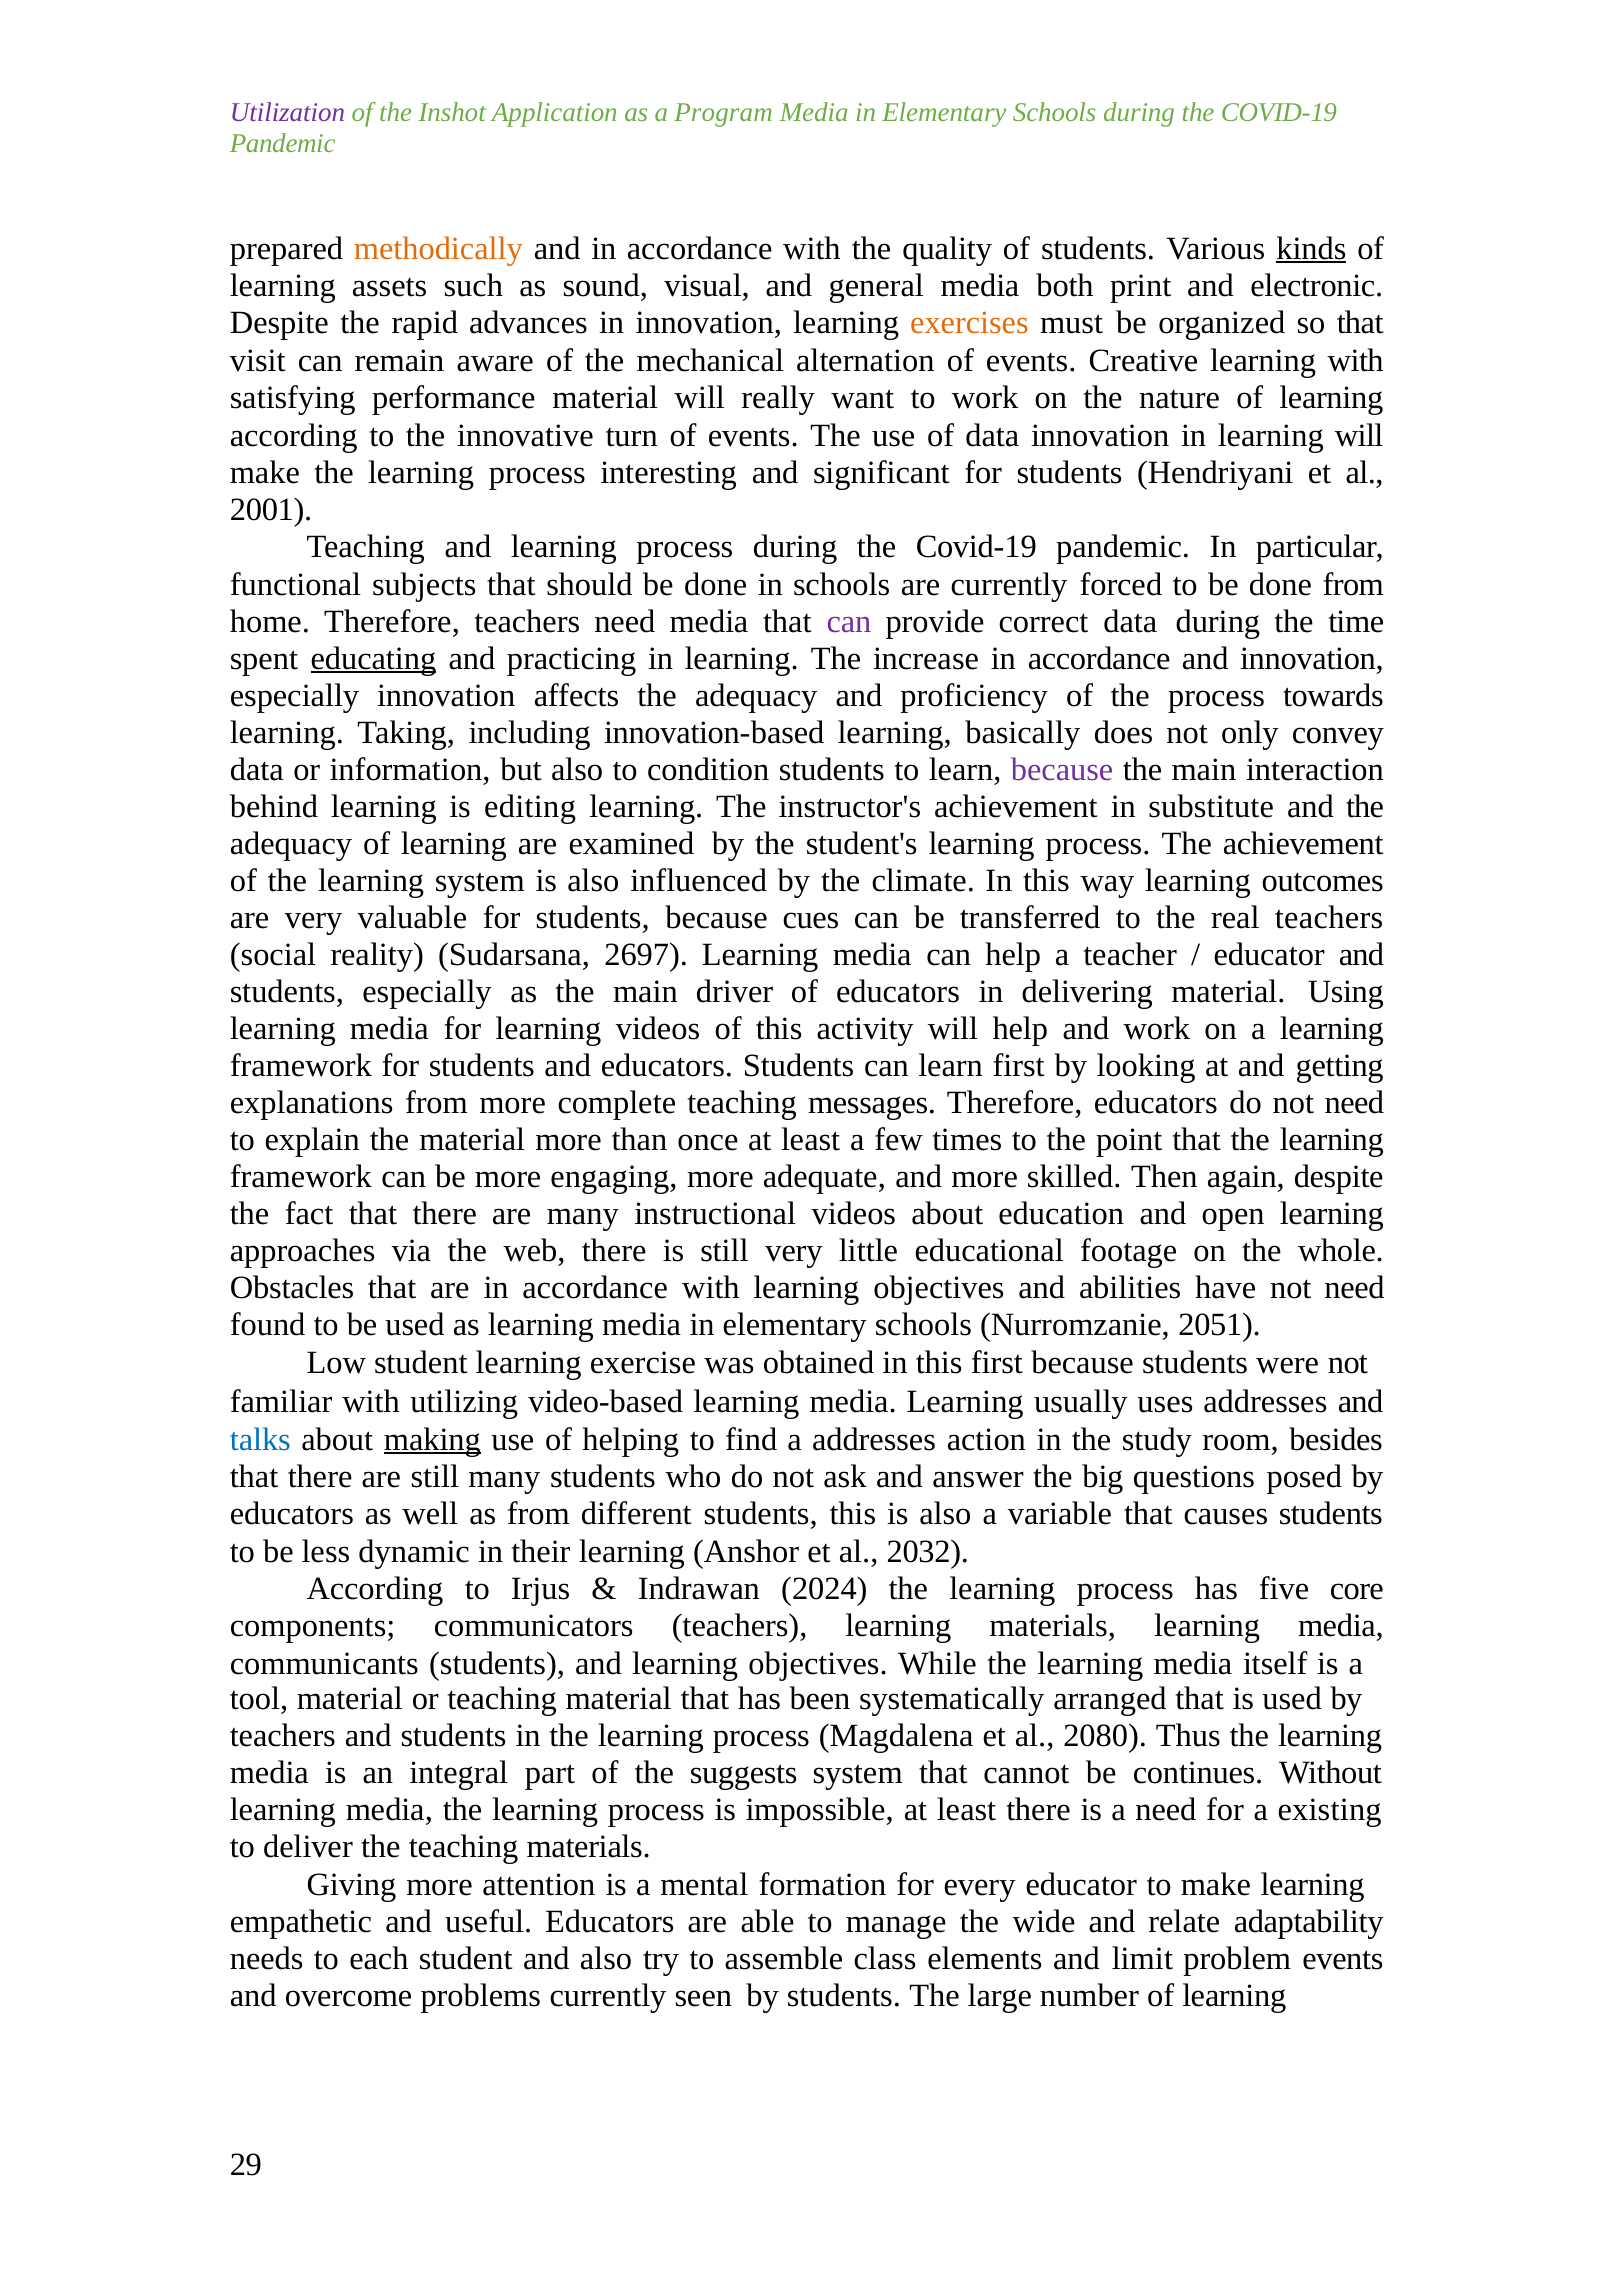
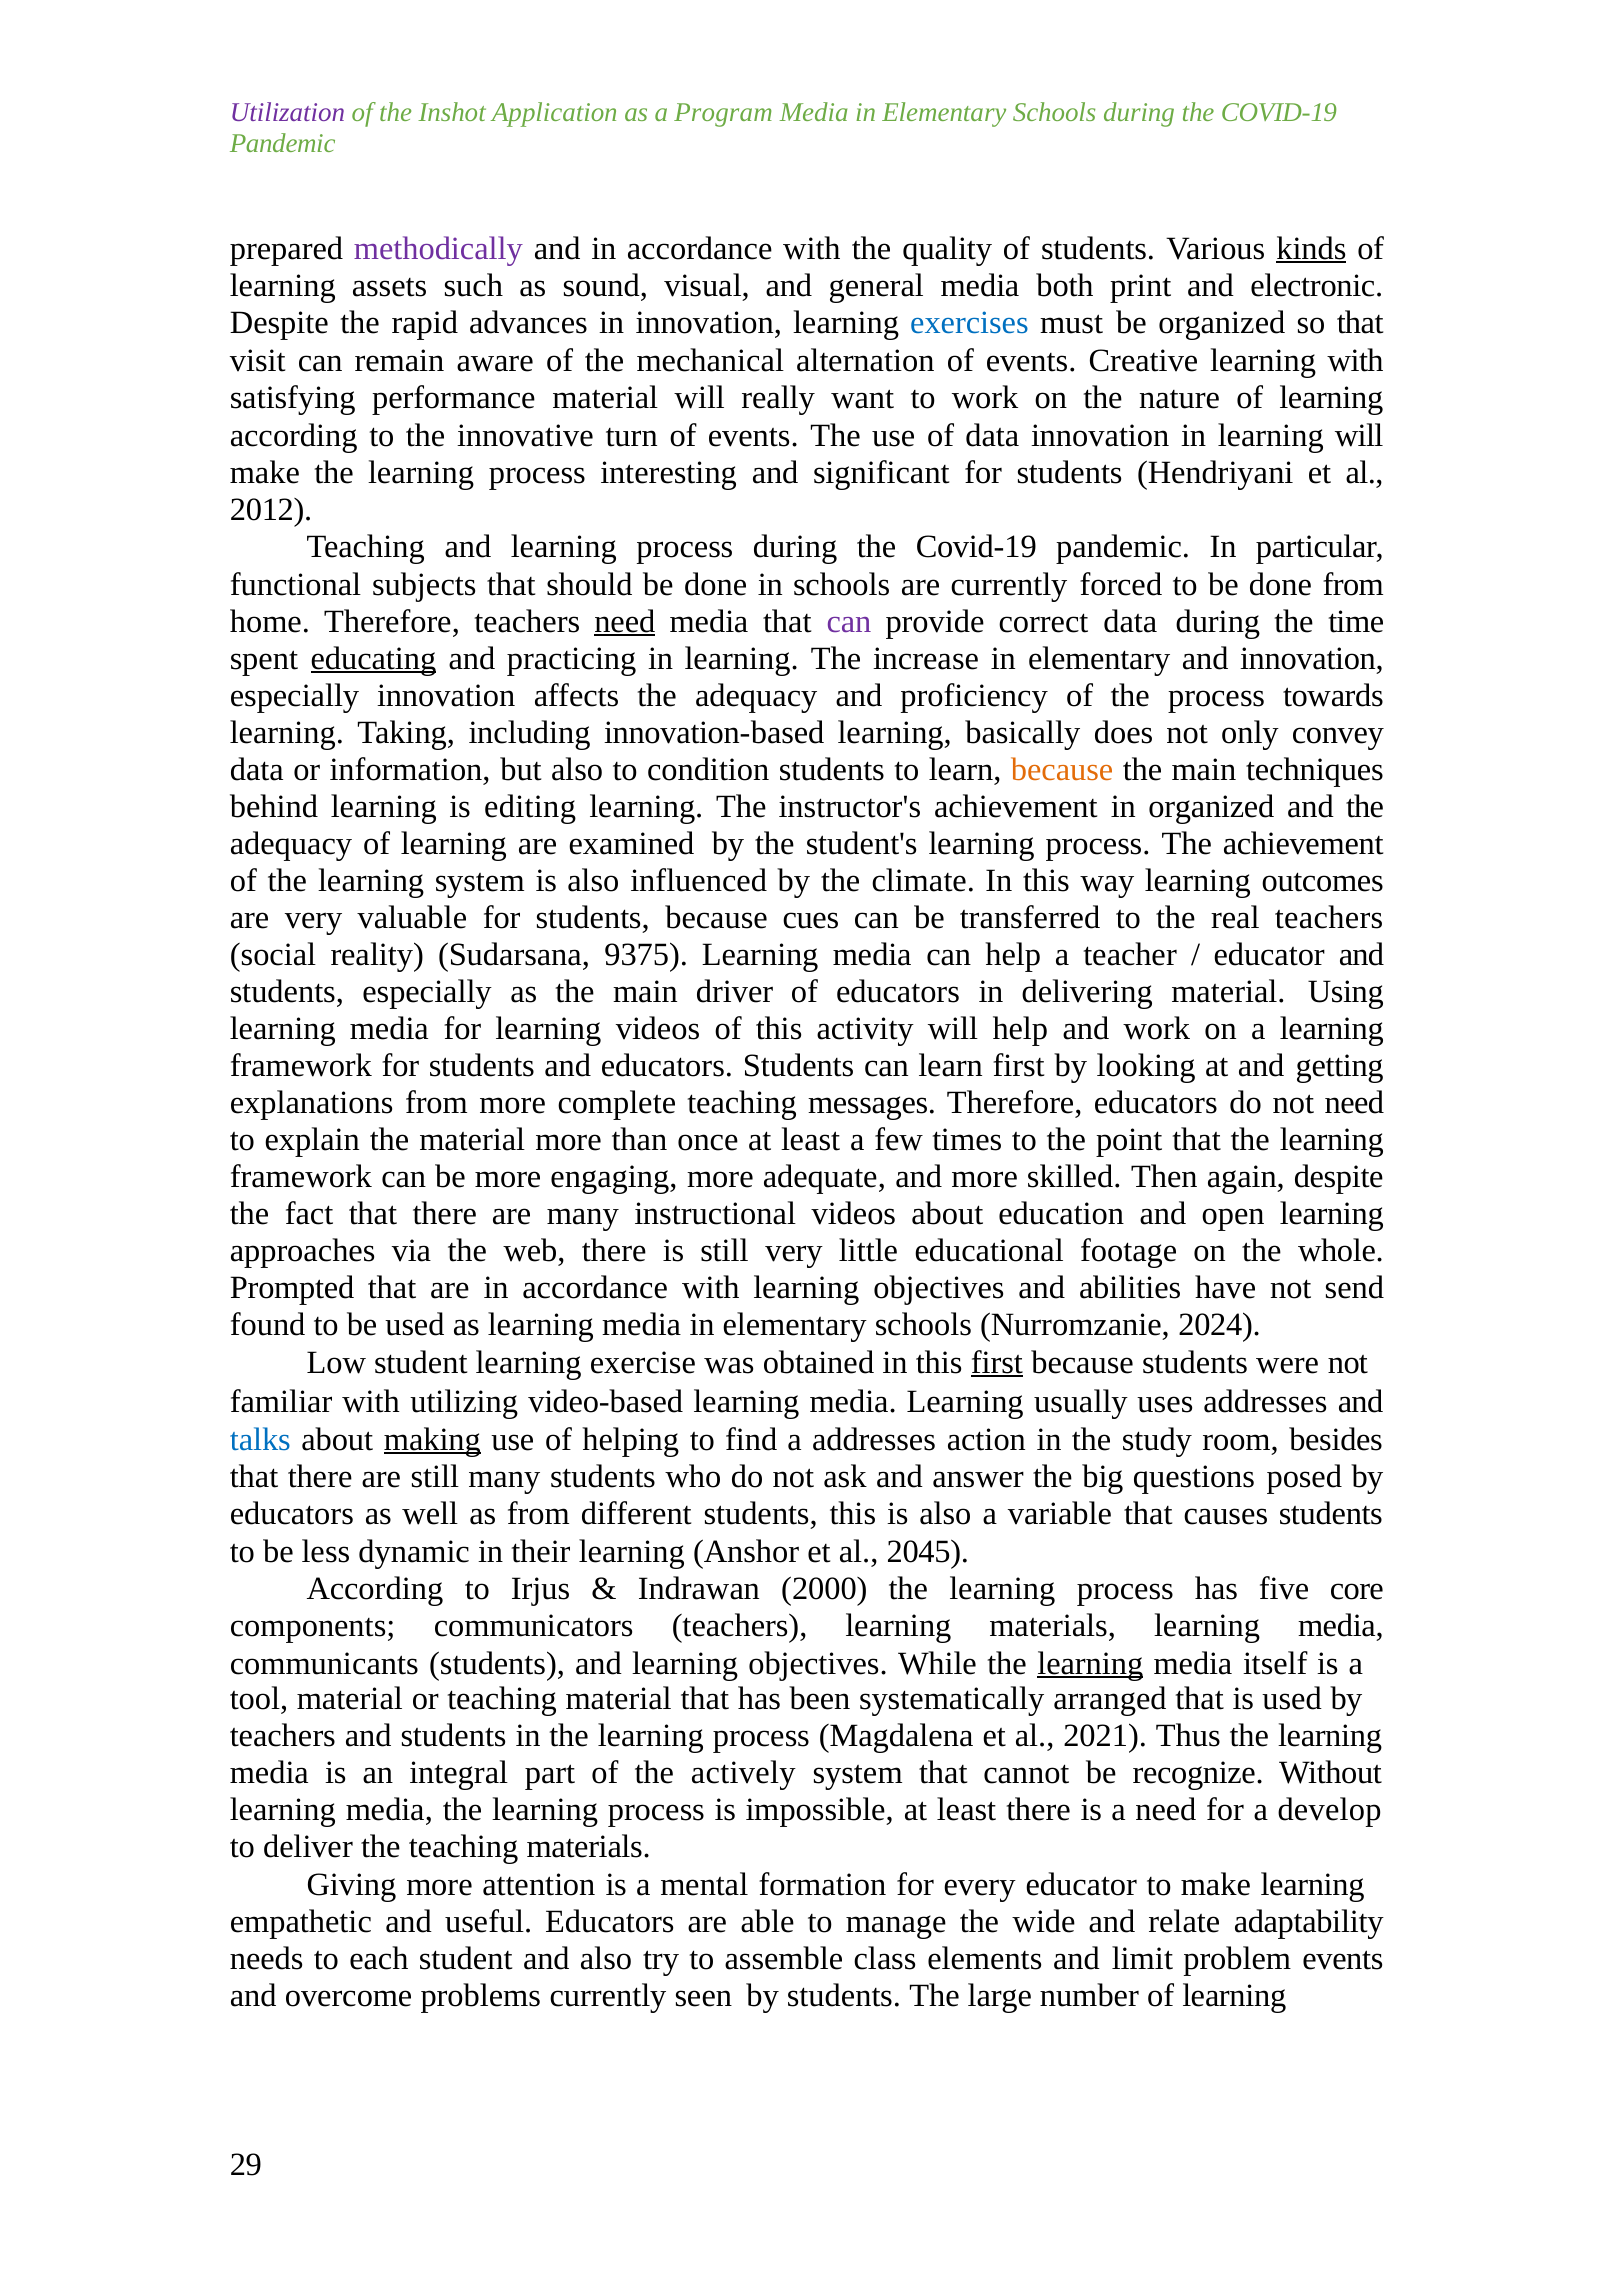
methodically colour: orange -> purple (438, 248)
exercises colour: orange -> blue (969, 323)
2001: 2001 -> 2012 (271, 510)
need underline: none -> present (625, 621)
increase in accordance: accordance -> elementary (1099, 658)
because colour: purple -> orange (1062, 770)
interaction: interaction -> techniques (1315, 770)
in substitute: substitute -> organized (1211, 807)
2697: 2697 -> 9375 (646, 955)
Obstacles: Obstacles -> Prompted (292, 1288)
have not need: need -> send (1354, 1288)
2051: 2051 -> 2024 (1220, 1325)
first underline: none -> present (997, 1363)
2032: 2032 -> 2045 (928, 1552)
2024: 2024 -> 2000 (824, 1589)
learning underline: none -> present (1090, 1664)
2080: 2080 -> 2021 (1105, 1736)
suggests: suggests -> actively (743, 1773)
continues: continues -> recognize (1198, 1773)
existing: existing -> develop (1330, 1810)
